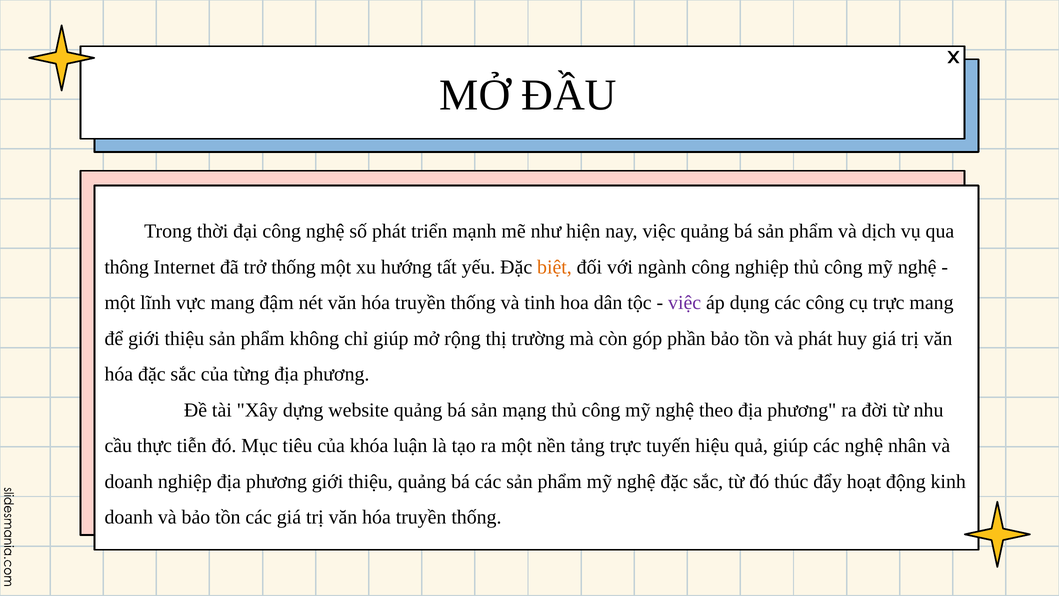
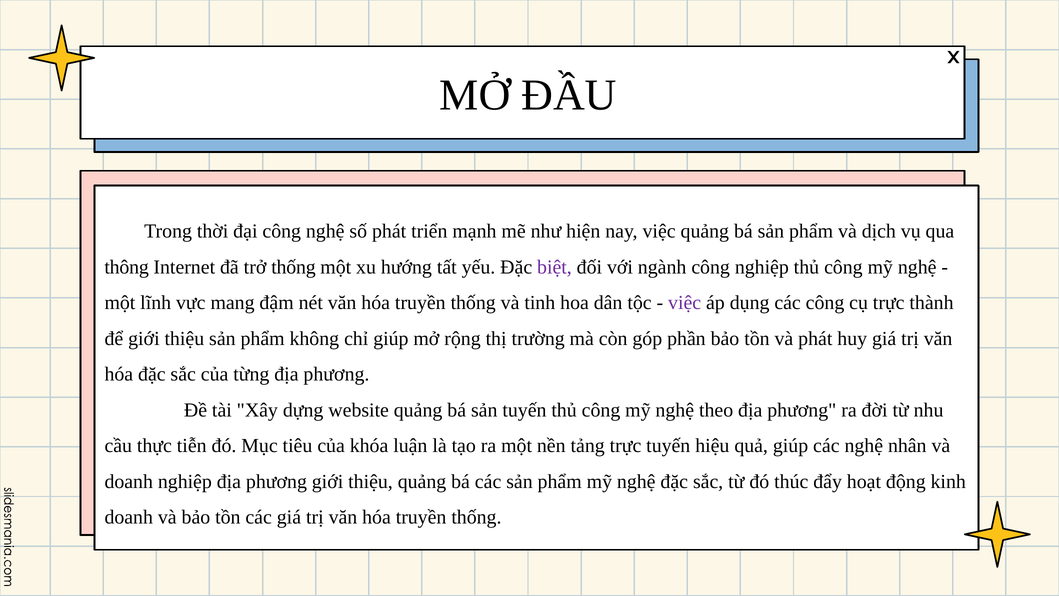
biệt colour: orange -> purple (554, 267)
trực mang: mang -> thành (932, 303)
sản mạng: mạng -> tuyến (524, 410)
